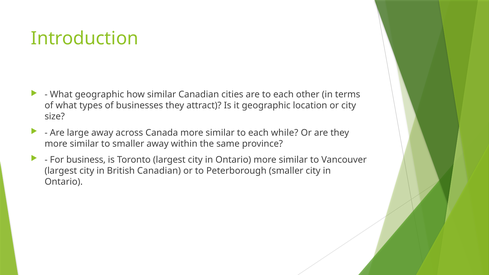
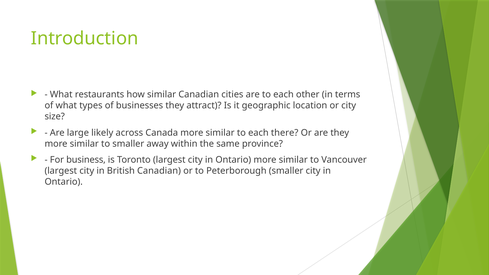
What geographic: geographic -> restaurants (100, 95)
large away: away -> likely (102, 133)
while: while -> there (285, 133)
